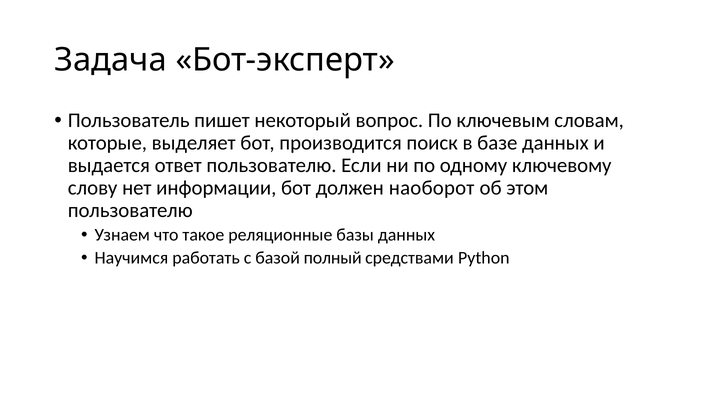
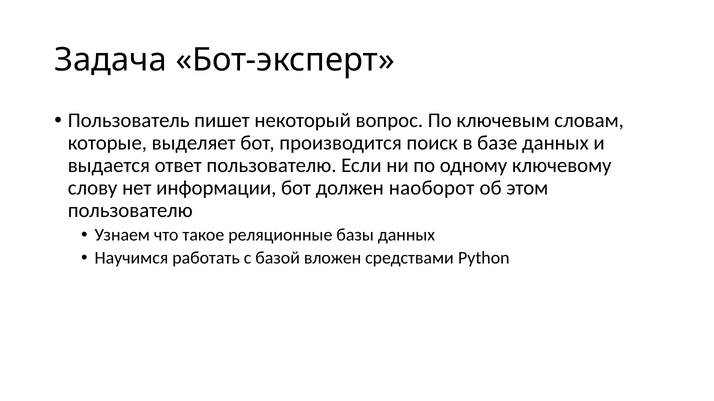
полный: полный -> вложен (333, 258)
